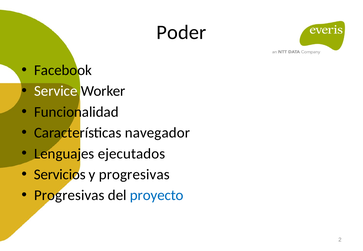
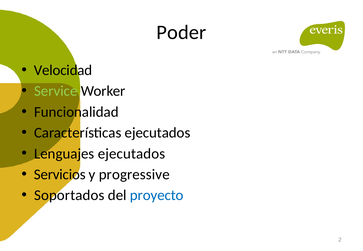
Facebook: Facebook -> Velocidad (63, 70)
Service colour: white -> light green (56, 91)
Características navegador: navegador -> ejecutados (158, 133)
y progresivas: progresivas -> progressive (134, 175)
Progresivas: Progresivas -> Soportados (69, 196)
